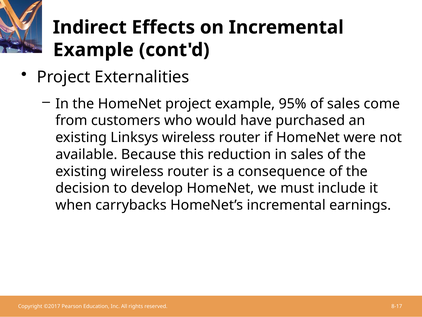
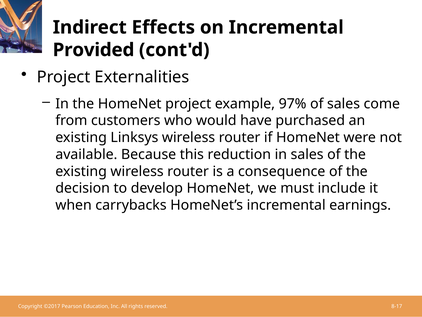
Example: Example -> Provided (94, 50)
95%: 95% -> 97% (293, 104)
